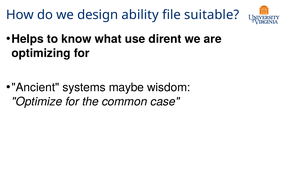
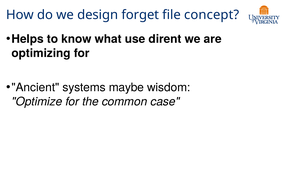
ability: ability -> forget (140, 15)
suitable: suitable -> concept (212, 15)
